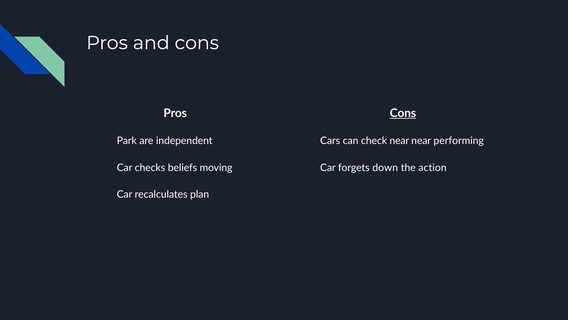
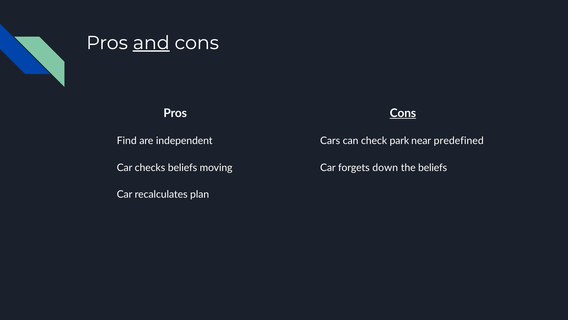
and underline: none -> present (151, 43)
Park: Park -> Find (127, 141)
check near: near -> park (399, 141)
performing: performing -> predefined (459, 141)
the action: action -> beliefs (433, 167)
